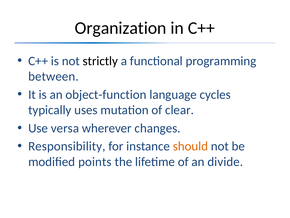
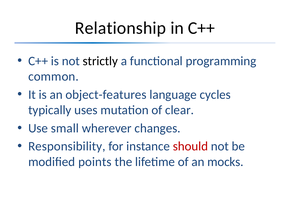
Organization: Organization -> Relationship (121, 28)
between: between -> common (53, 76)
object-function: object-function -> object-features (106, 94)
versa: versa -> small (65, 128)
should colour: orange -> red (190, 146)
divide: divide -> mocks (225, 161)
